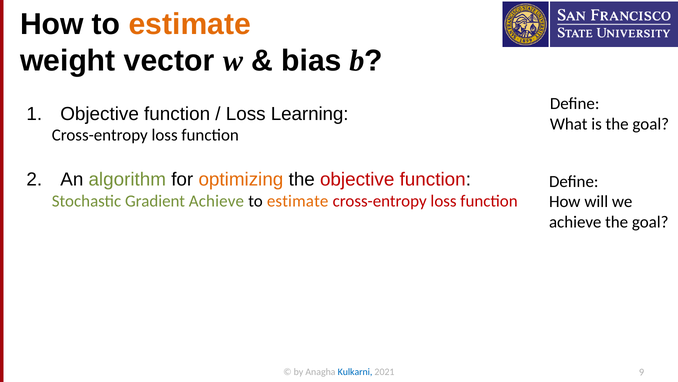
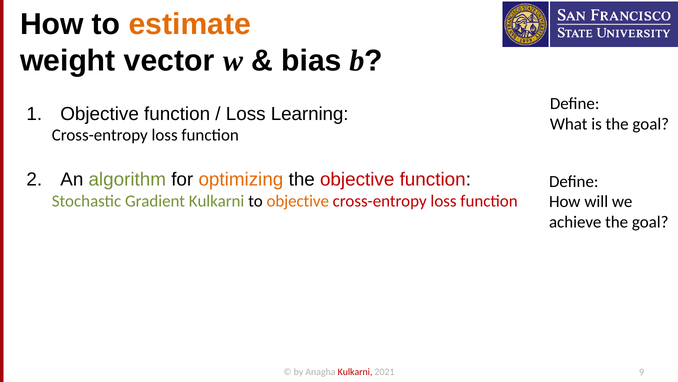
Gradient Achieve: Achieve -> Kulkarni (217, 201)
estimate: estimate -> objective (298, 201)
Kulkarni colour: blue -> red (355, 371)
